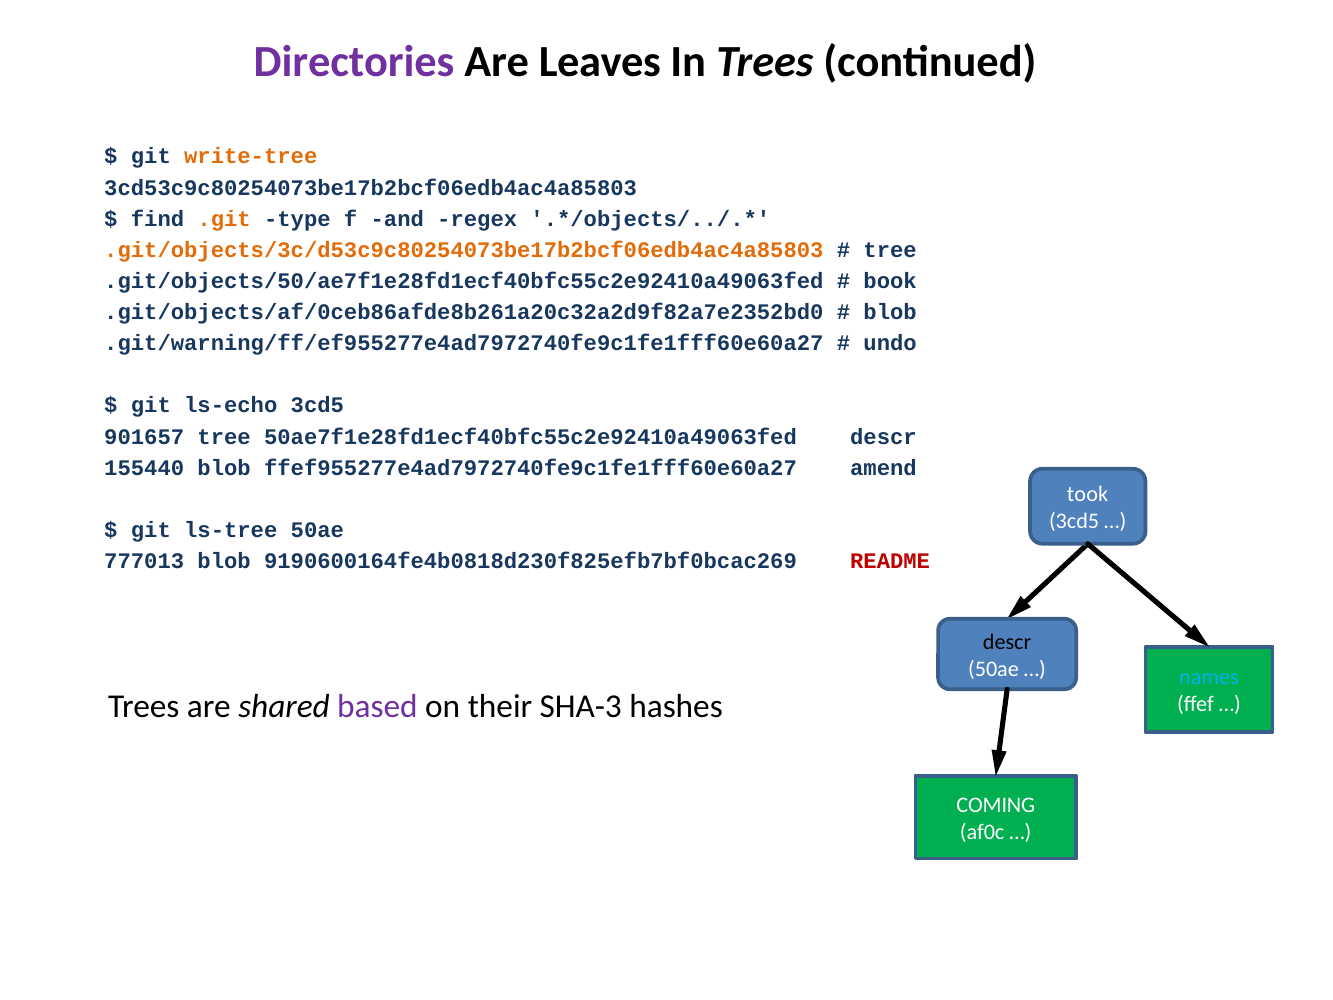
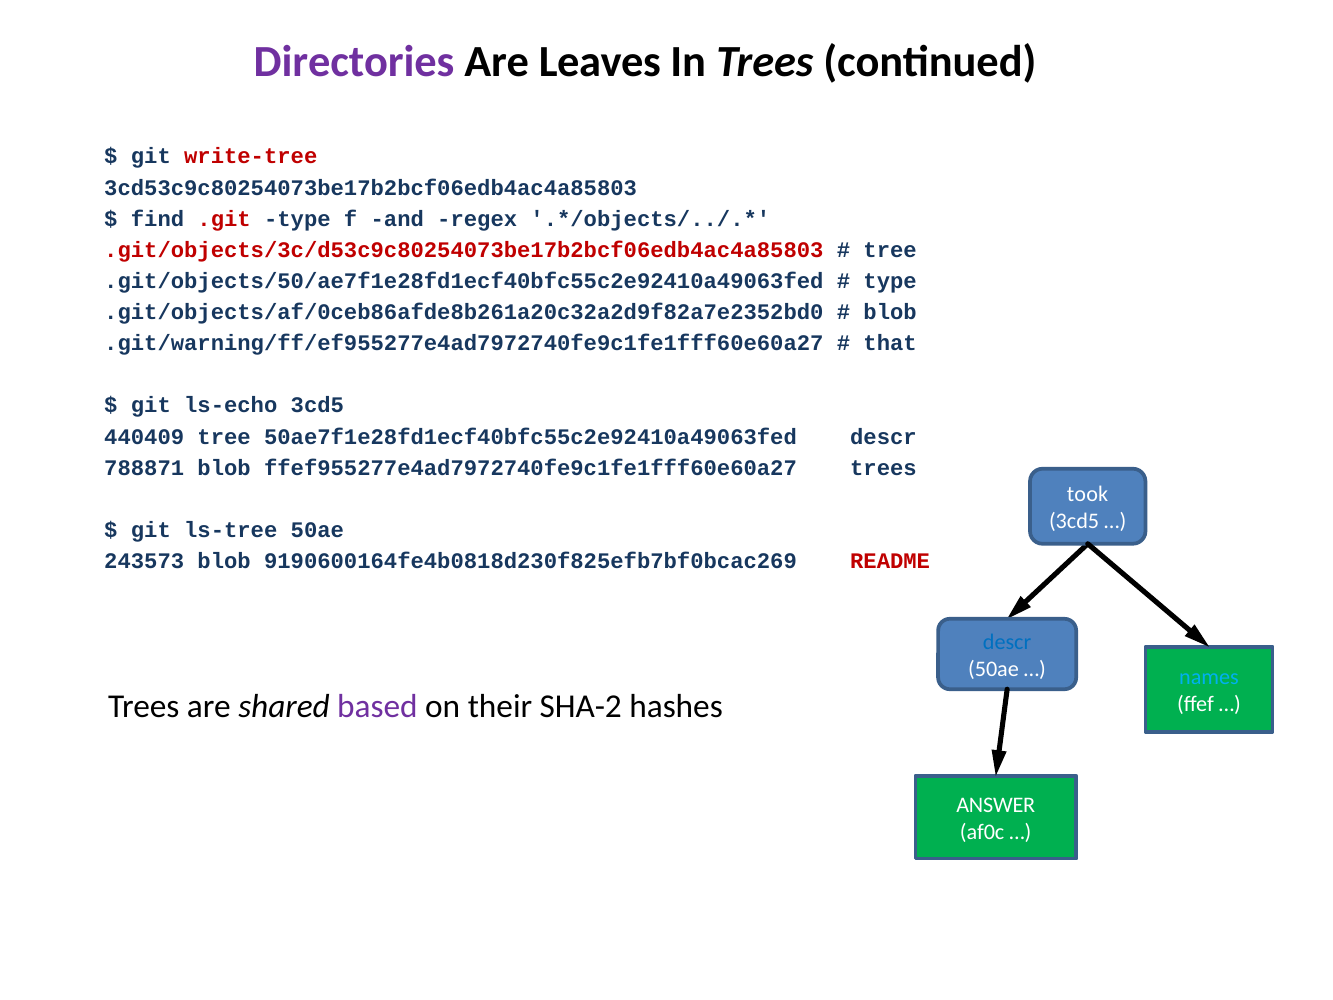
write-tree colour: orange -> red (251, 157)
.git colour: orange -> red (224, 219)
.git/objects/3c/d53c9c80254073be17b2bcf06edb4ac4a85803 colour: orange -> red (464, 250)
book: book -> type (890, 281)
undo: undo -> that (890, 343)
901657: 901657 -> 440409 (144, 437)
155440: 155440 -> 788871 (144, 468)
ffef955277e4ad7972740fe9c1fe1fff60e60a27 amend: amend -> trees (883, 468)
777013: 777013 -> 243573 (144, 561)
descr colour: black -> blue (1007, 642)
SHA-3: SHA-3 -> SHA-2 (581, 707)
COMING: COMING -> ANSWER (996, 805)
